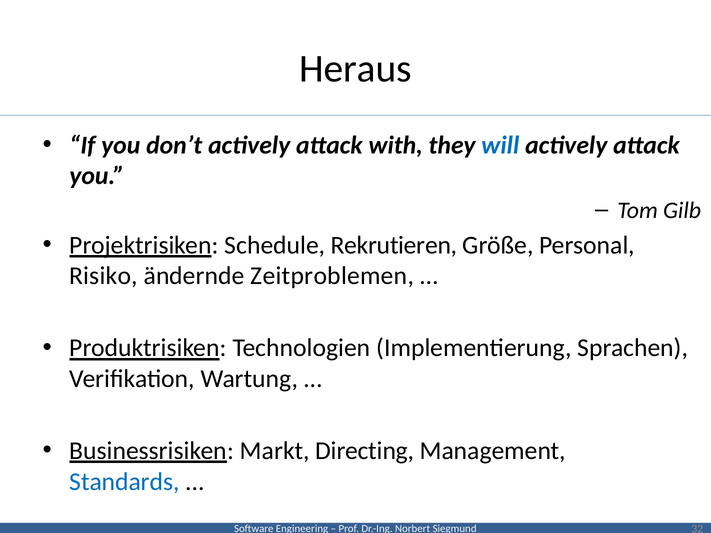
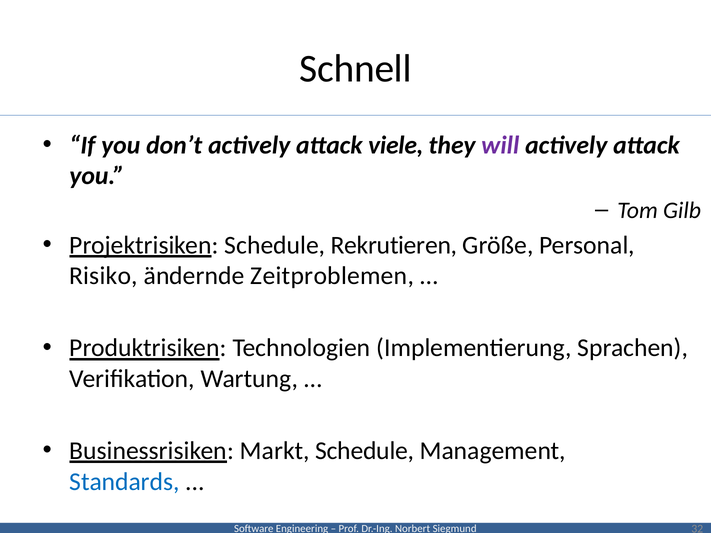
Heraus: Heraus -> Schnell (356, 69)
with: with -> viele (396, 145)
will colour: blue -> purple (500, 145)
Markt Directing: Directing -> Schedule (365, 451)
